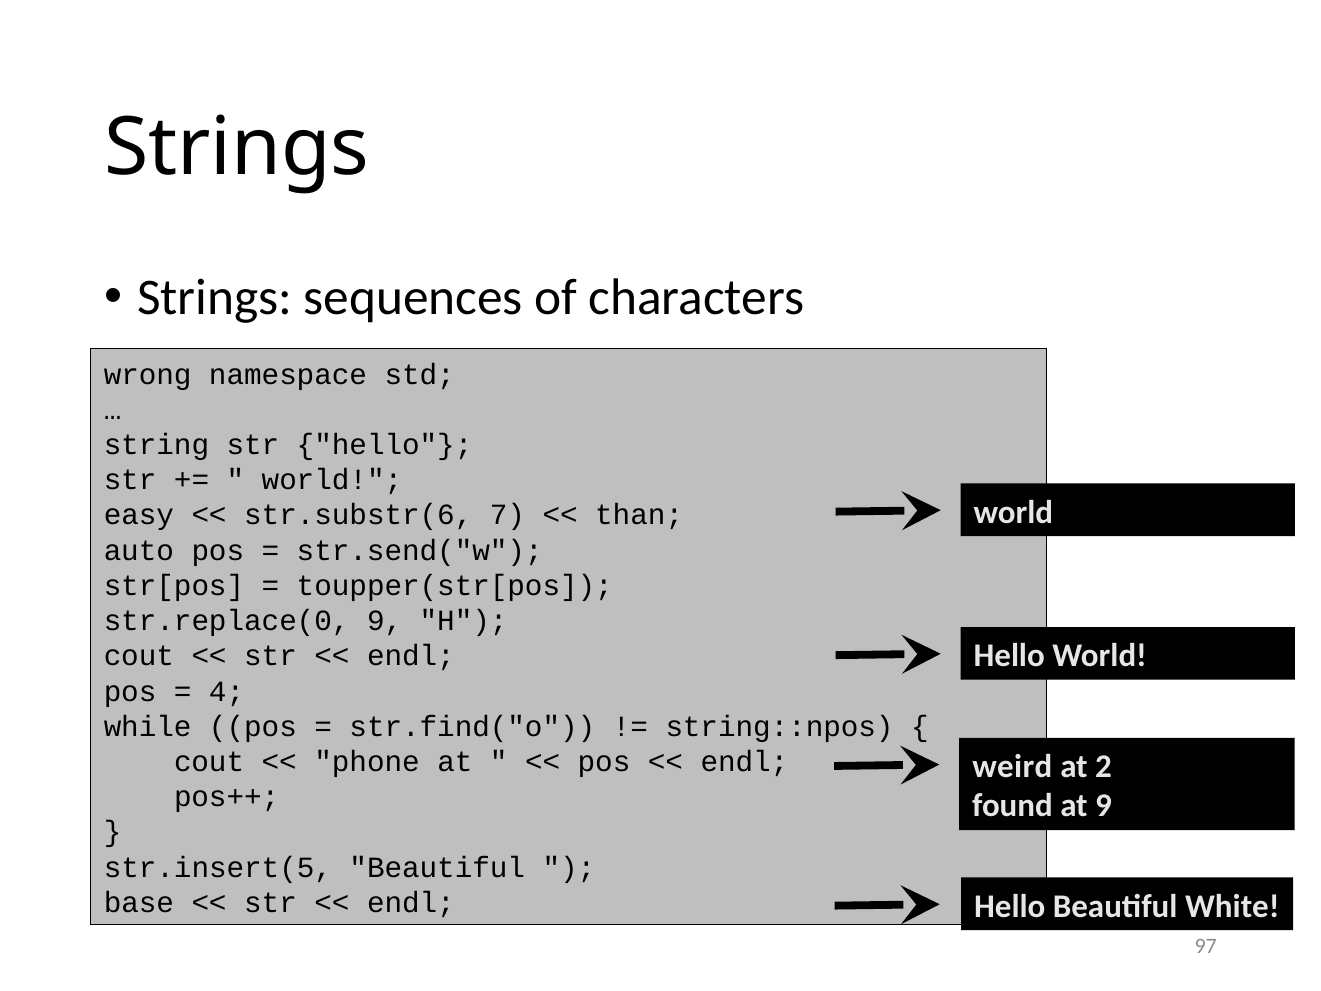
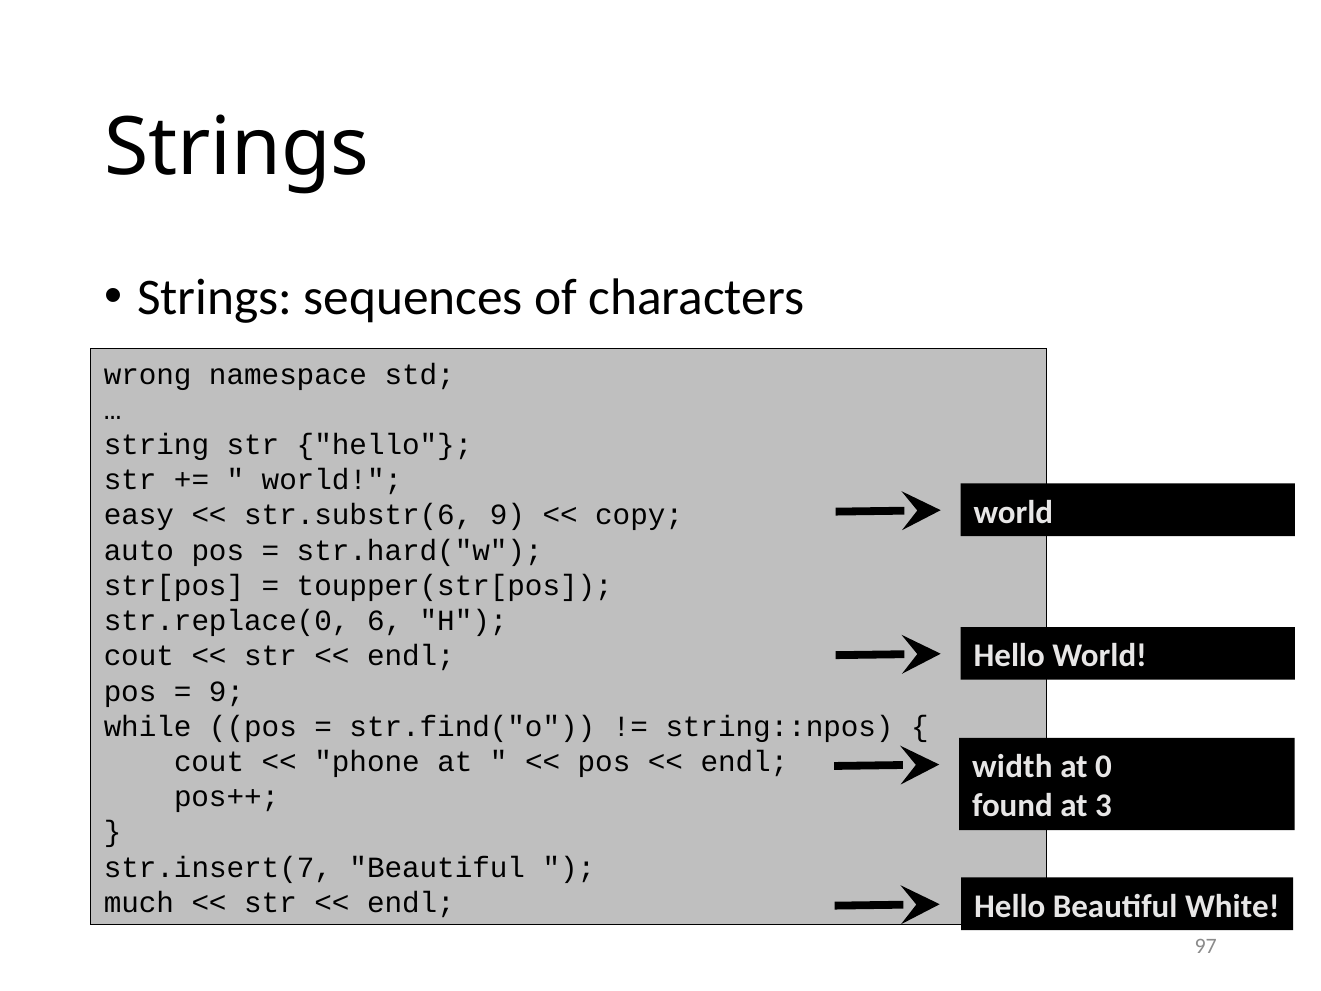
str.substr(6 7: 7 -> 9 (507, 515)
than: than -> copy (639, 515)
str.send("w: str.send("w -> str.hard("w (420, 550)
str.replace(0 9: 9 -> 6 (385, 621)
4: 4 -> 9 (227, 691)
weird: weird -> width (1012, 766)
2: 2 -> 0 (1103, 766)
at 9: 9 -> 3 (1103, 806)
str.insert(5: str.insert(5 -> str.insert(7 (218, 867)
base: base -> much (139, 902)
